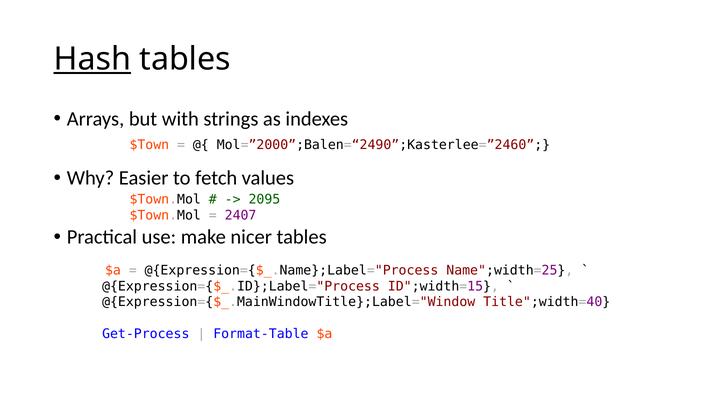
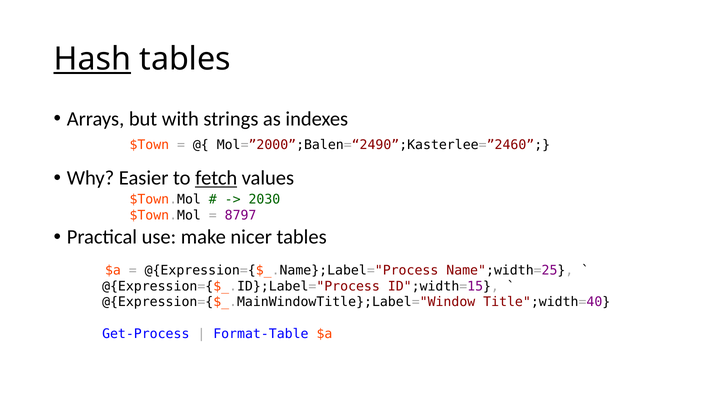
fetch underline: none -> present (216, 178)
2095: 2095 -> 2030 (264, 200)
2407: 2407 -> 8797 (241, 215)
